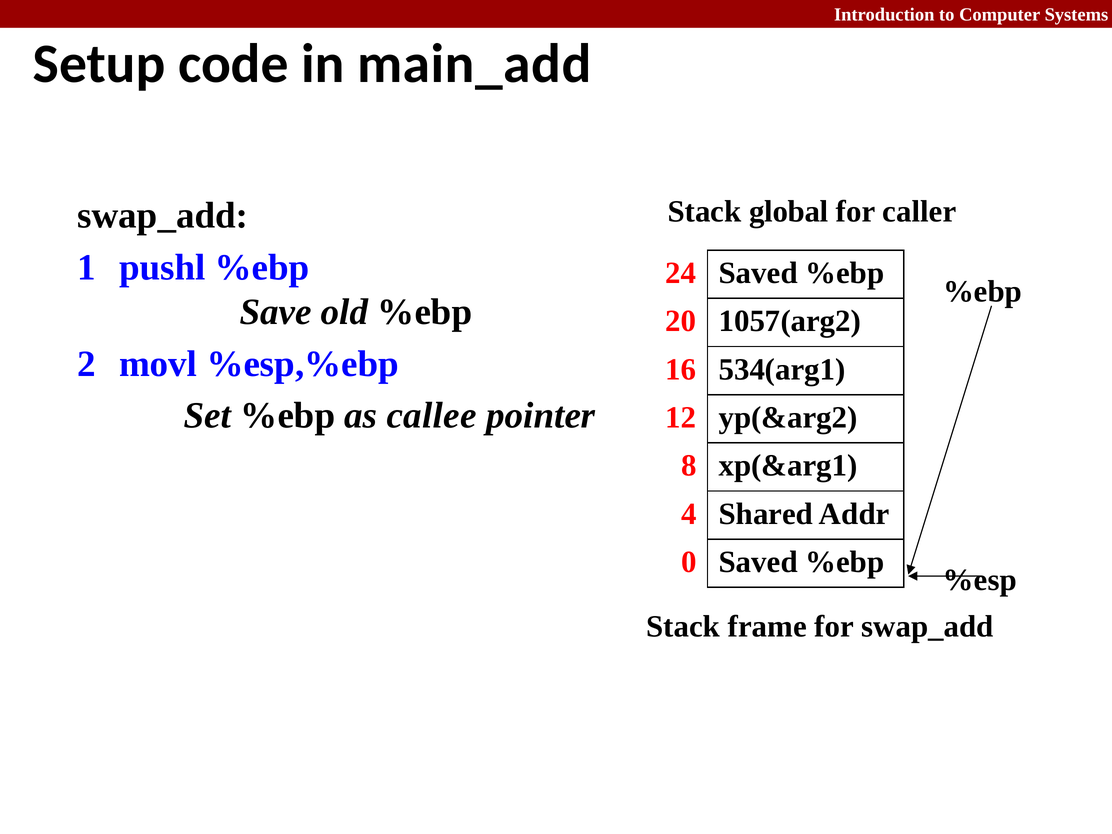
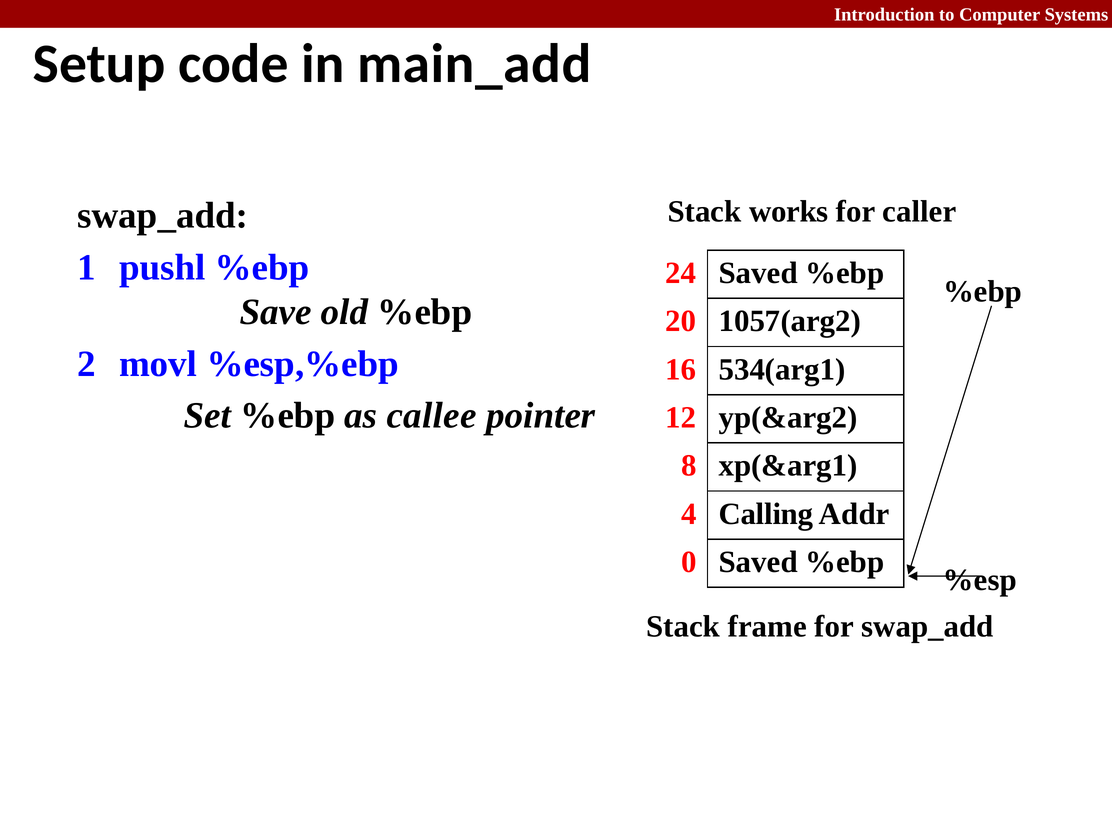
global: global -> works (789, 211)
Shared: Shared -> Calling (766, 514)
